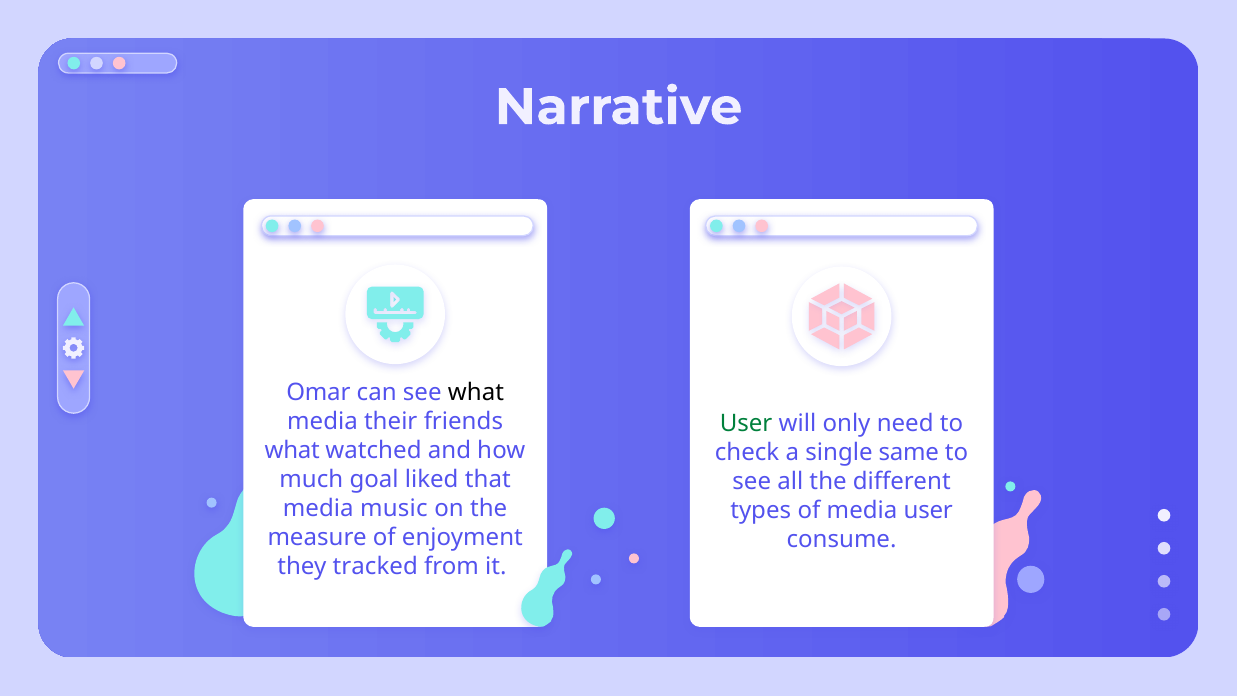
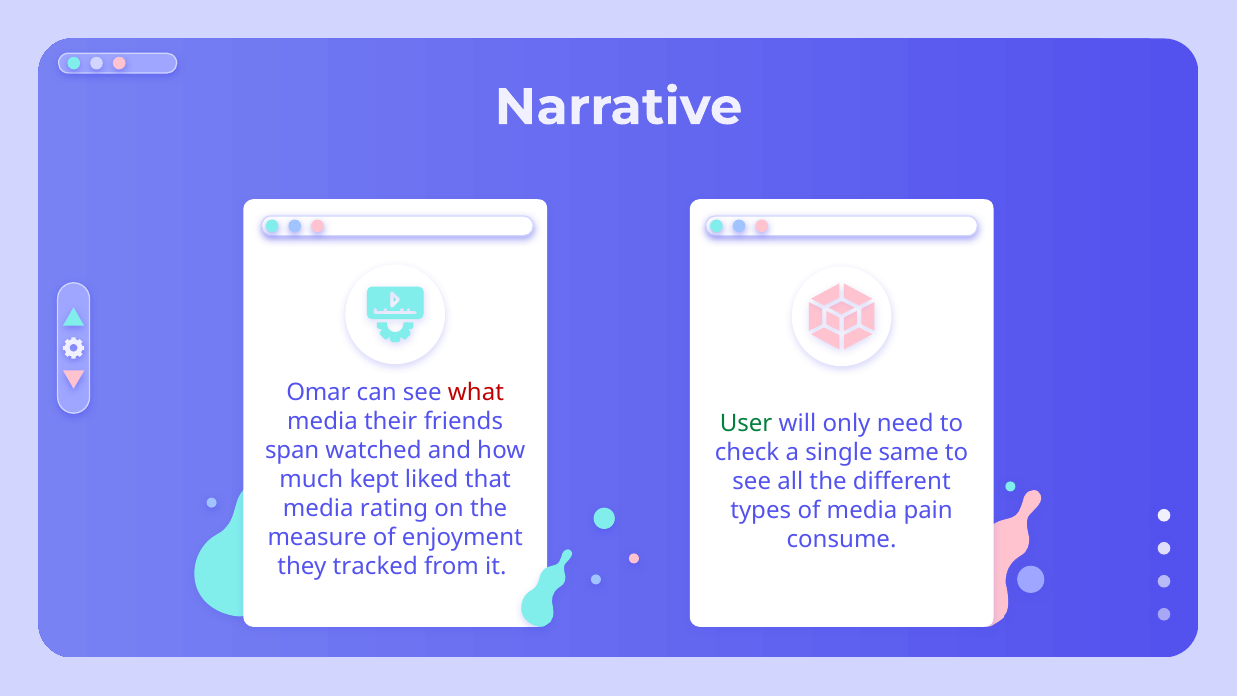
what colour: black -> red (476, 393)
what: what -> span (292, 450)
goal: goal -> kept (374, 479)
music: music -> rating (394, 508)
media user: user -> pain (928, 510)
